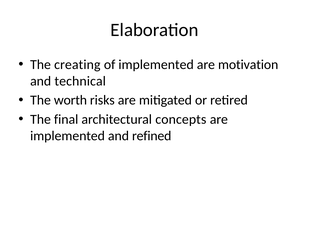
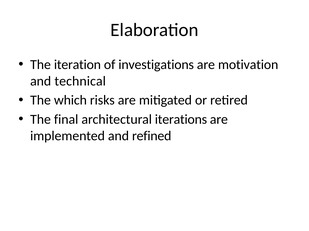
creating: creating -> iteration (77, 65)
of implemented: implemented -> investigations (156, 65)
worth: worth -> which (70, 101)
concepts: concepts -> iterations (181, 120)
